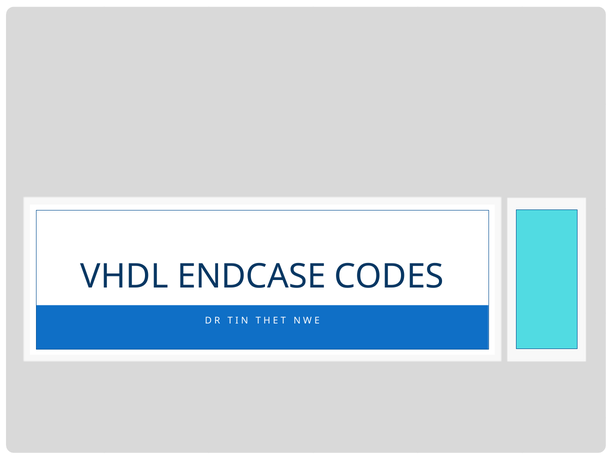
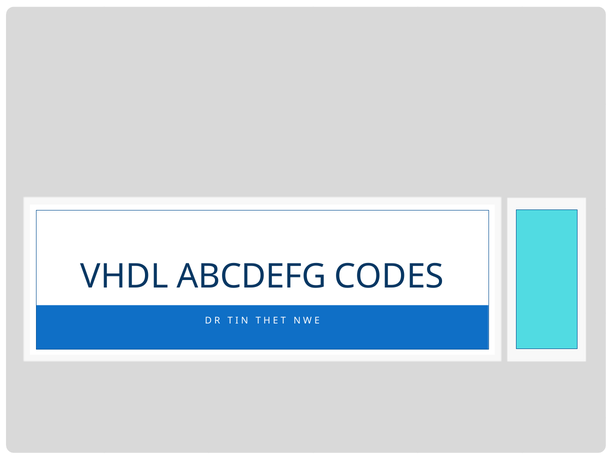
ENDCASE: ENDCASE -> ABCDEFG (252, 276)
